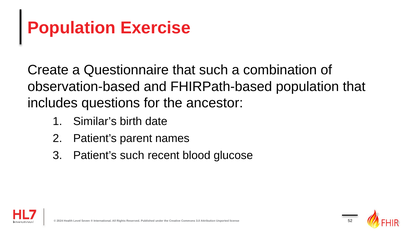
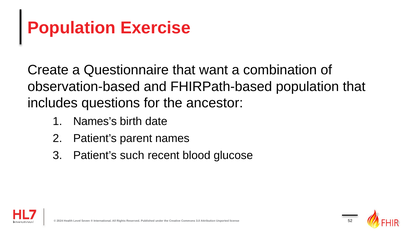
that such: such -> want (214, 70)
Similar’s: Similar’s -> Names’s (95, 121)
